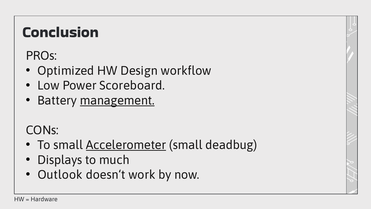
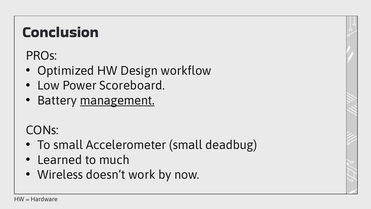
Accelerometer underline: present -> none (126, 145)
Displays: Displays -> Learned (60, 160)
Outlook: Outlook -> Wireless (60, 175)
